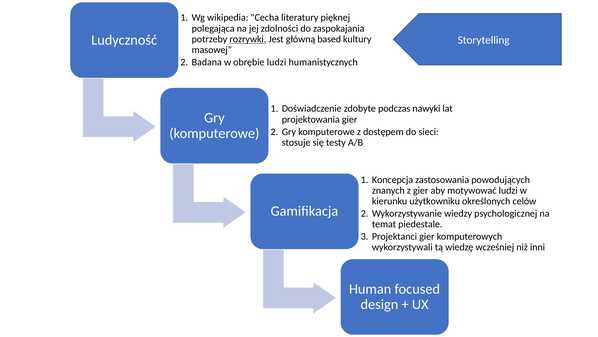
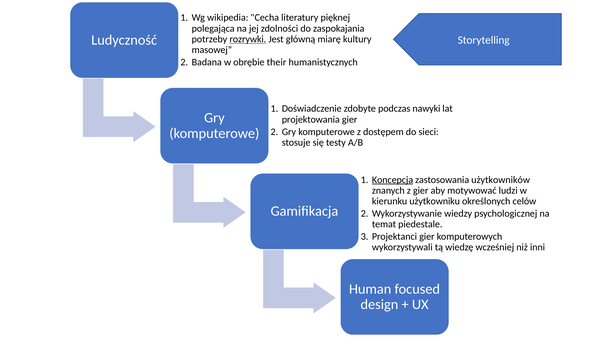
based: based -> miarę (329, 39)
obrębie ludzi: ludzi -> their (277, 62)
Koncepcja underline: none -> present (393, 179)
powodujących: powodujących -> użytkowników (501, 179)
